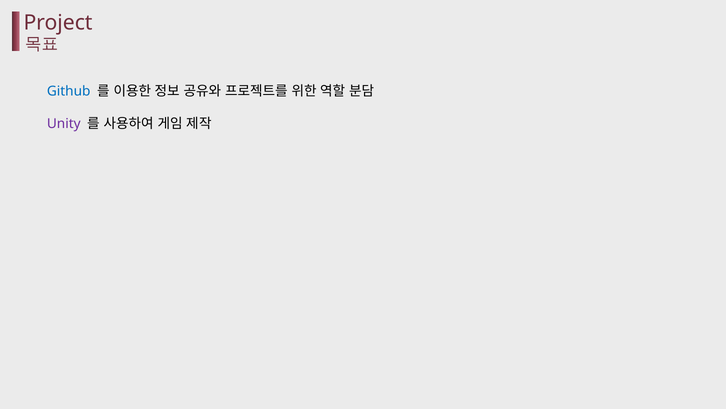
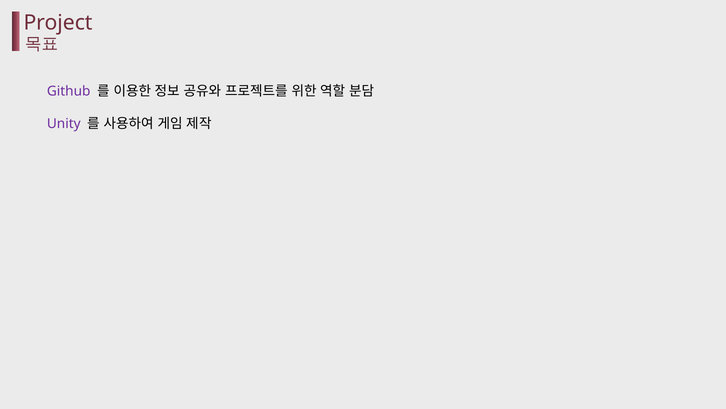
Github colour: blue -> purple (69, 91)
